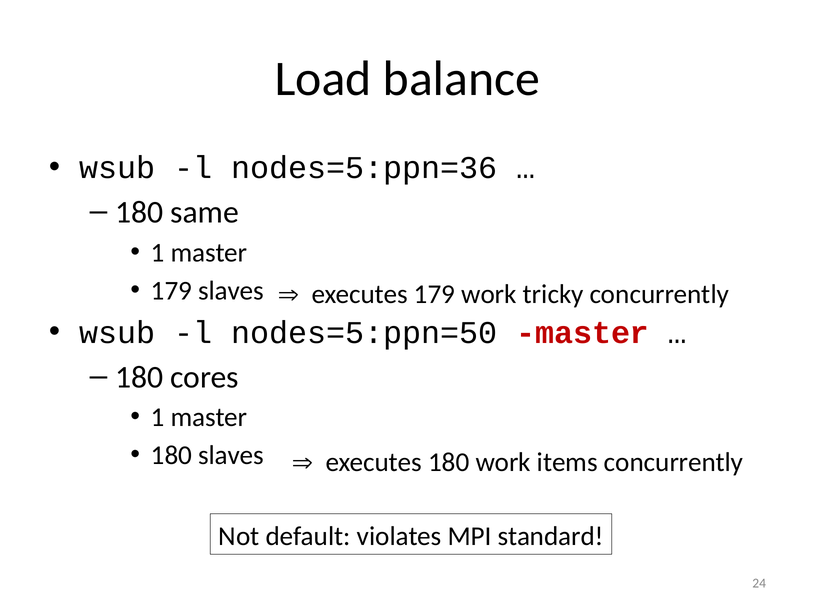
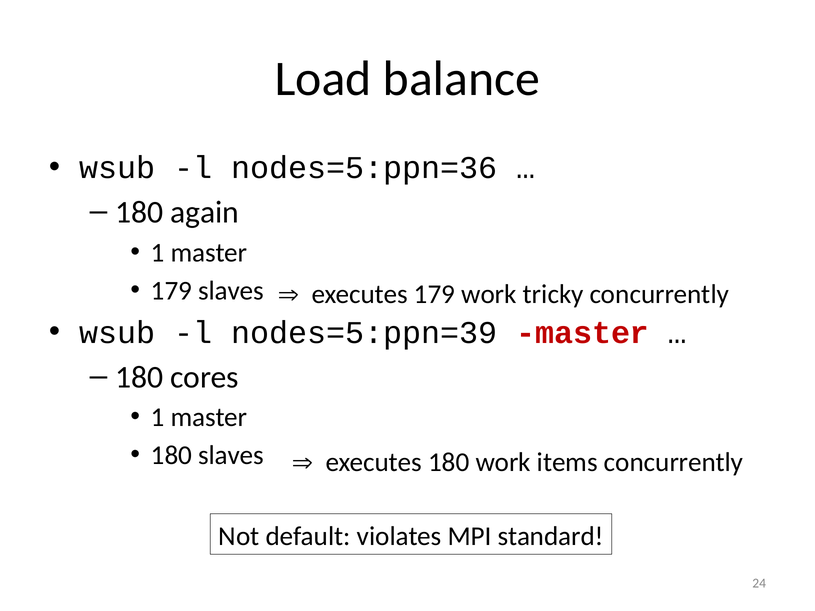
same: same -> again (205, 212)
nodes=5:ppn=50: nodes=5:ppn=50 -> nodes=5:ppn=39 (364, 333)
